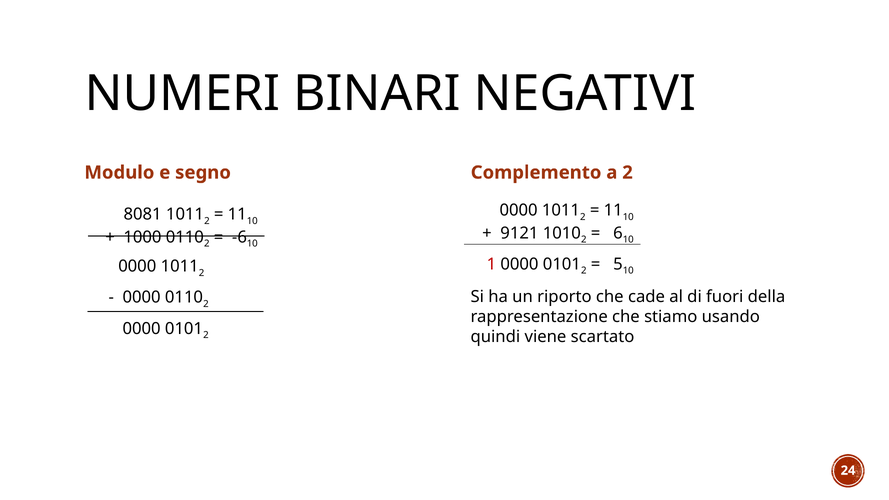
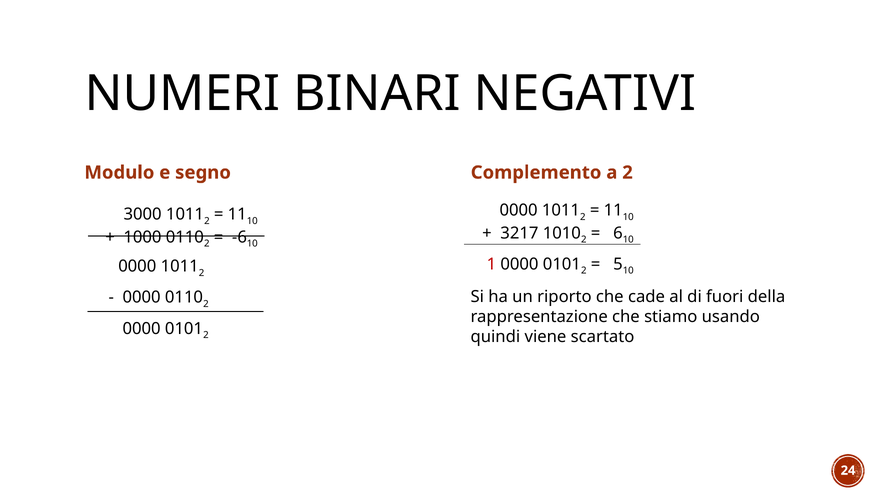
8081: 8081 -> 3000 (143, 214)
9121: 9121 -> 3217 (519, 233)
